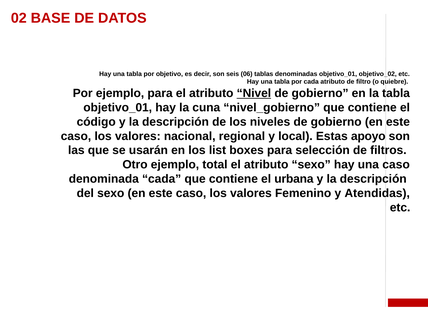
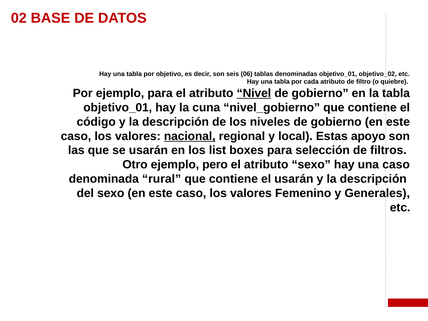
nacional underline: none -> present (190, 136)
total: total -> pero (215, 165)
denominada cada: cada -> rural (162, 179)
el urbana: urbana -> usarán (294, 179)
Atendidas: Atendidas -> Generales (377, 193)
